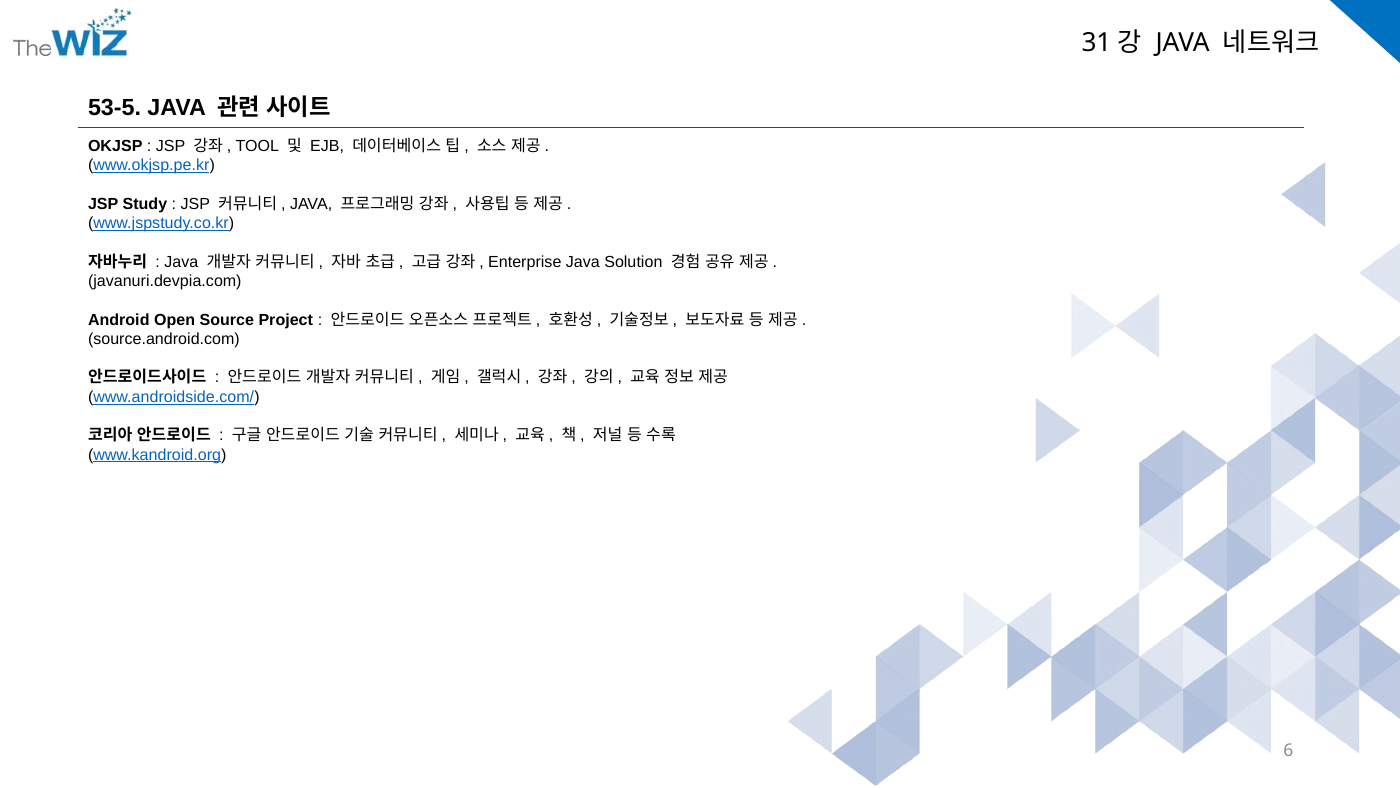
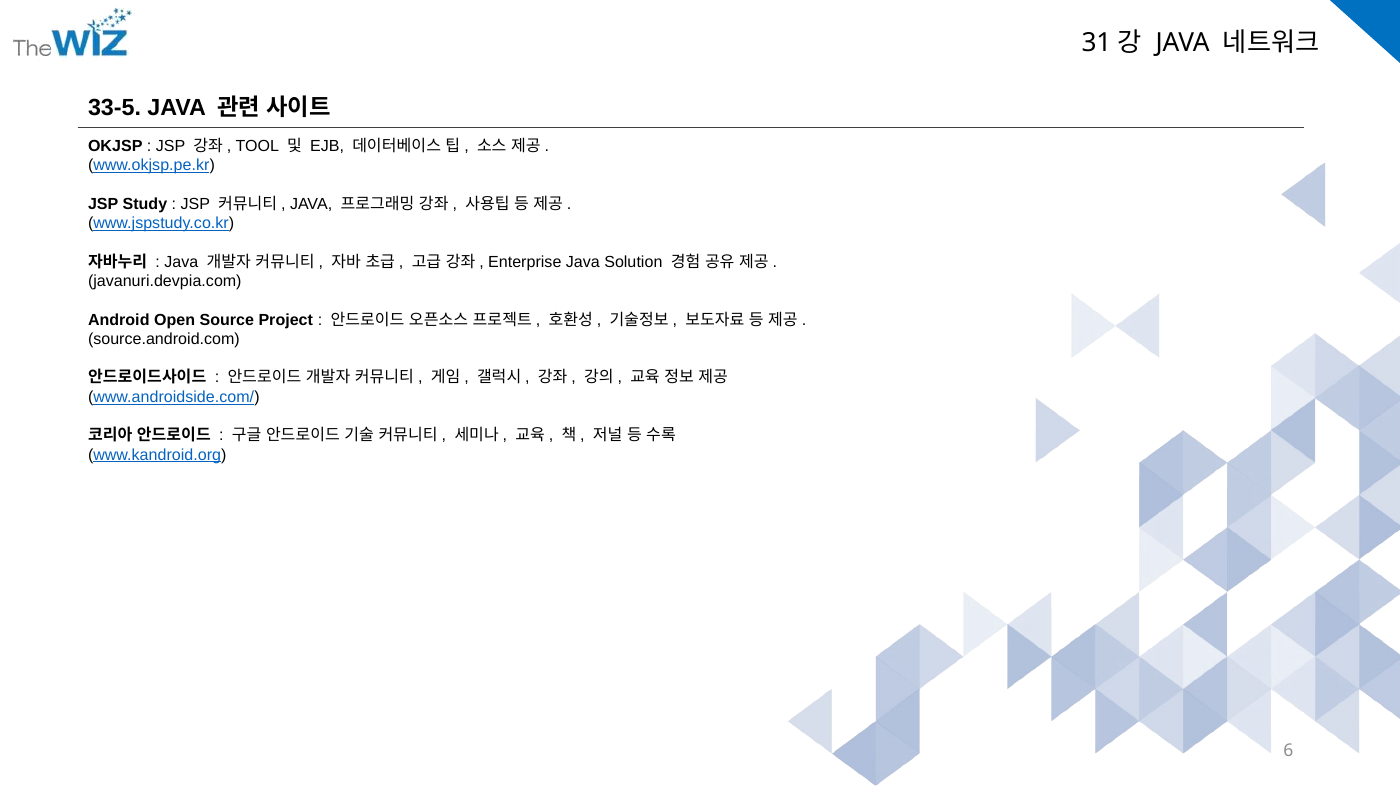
53-5: 53-5 -> 33-5 (115, 108)
